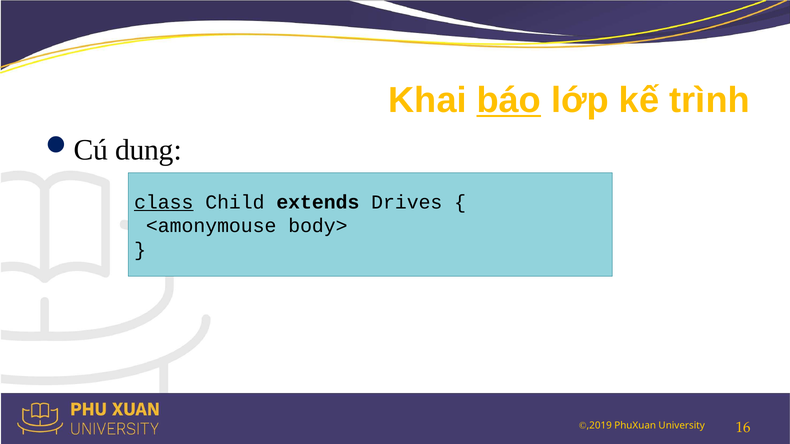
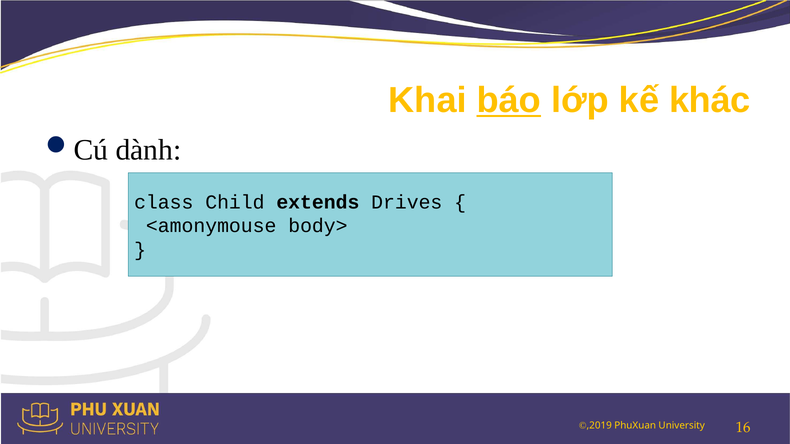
trình: trình -> khác (710, 101)
dung: dung -> dành (148, 150)
class underline: present -> none (164, 202)
